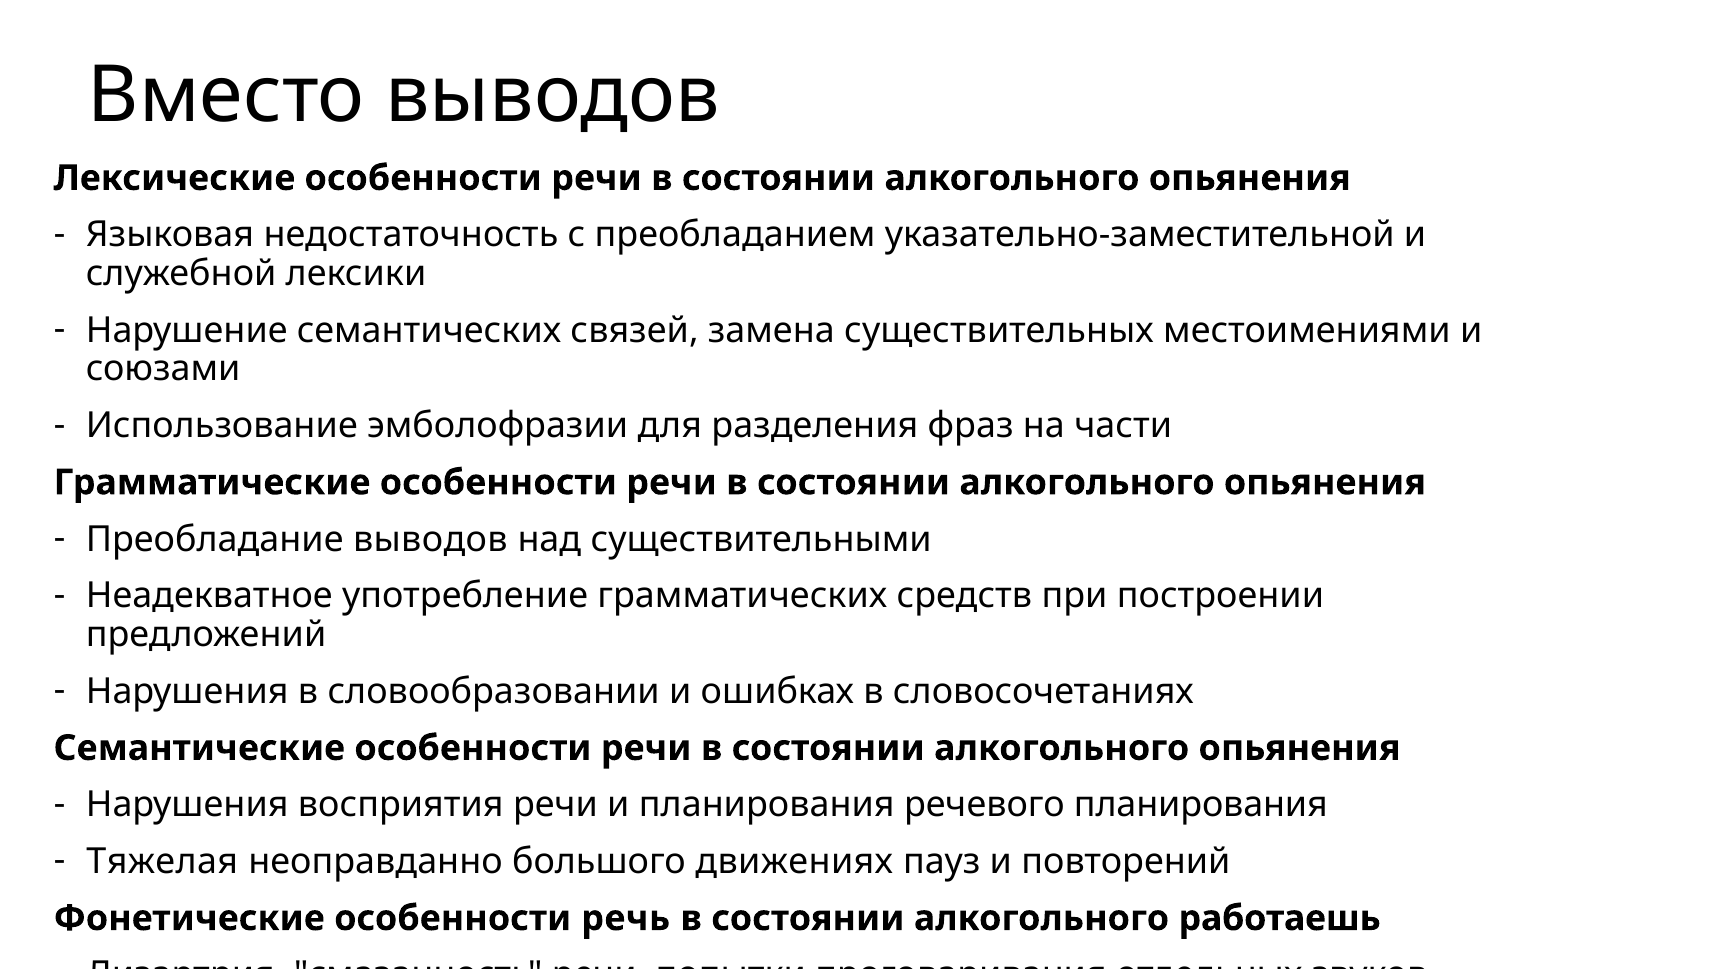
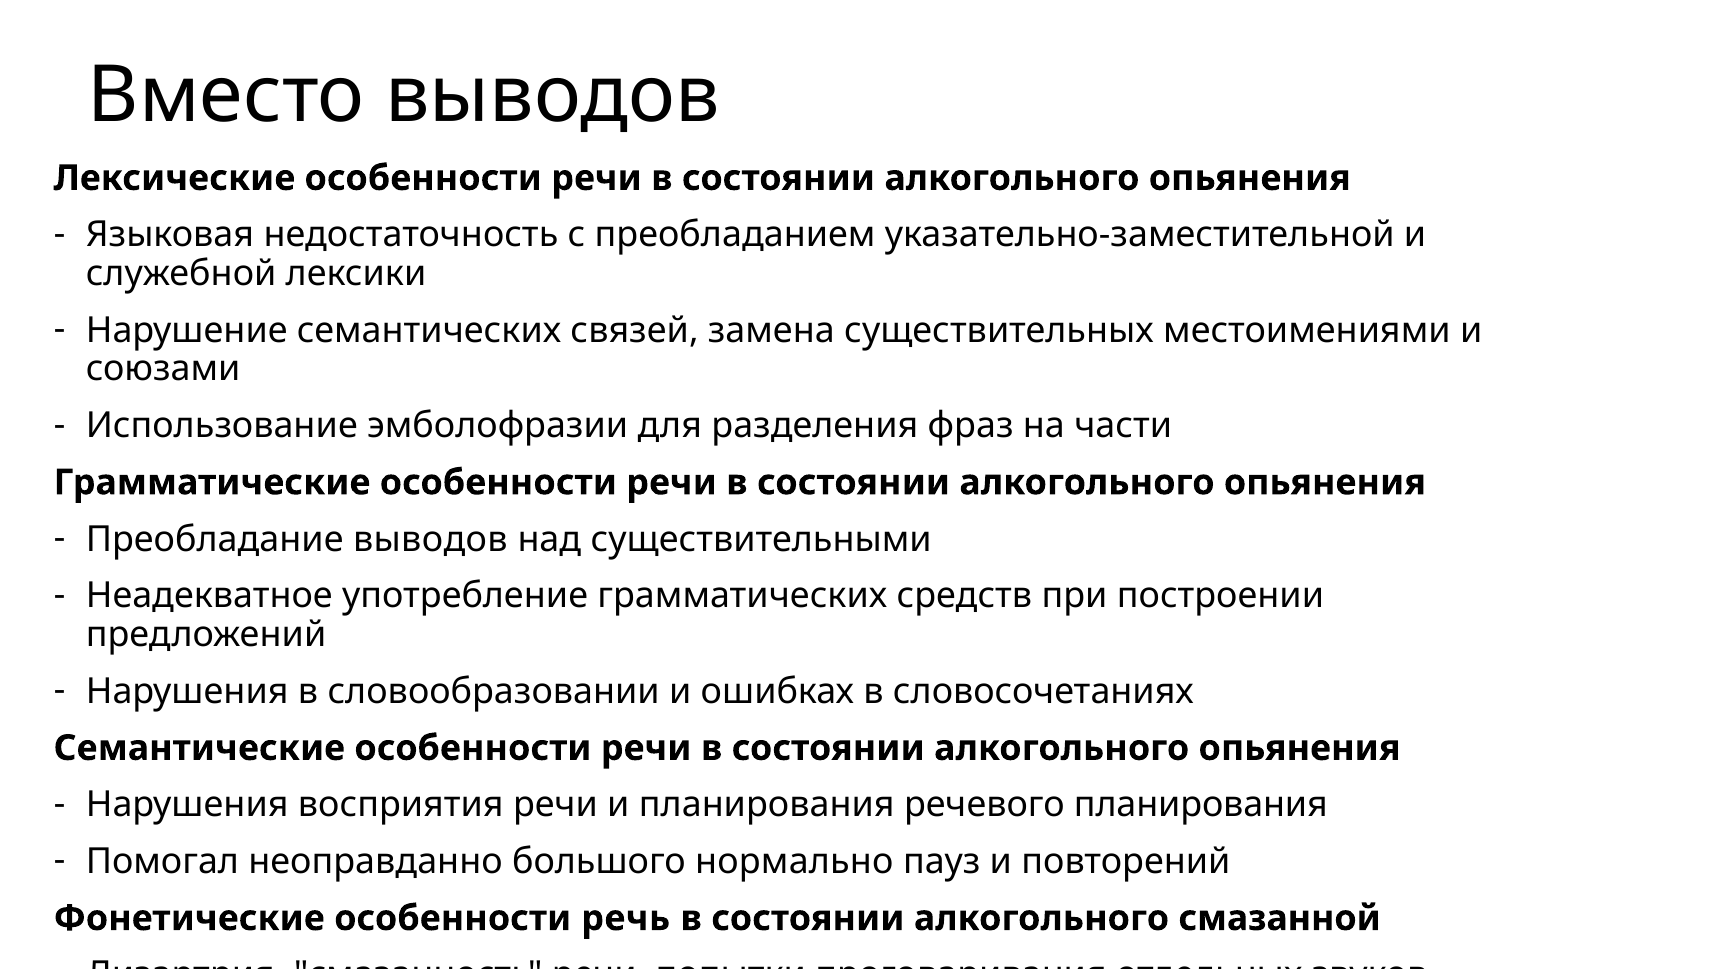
Тяжелая: Тяжелая -> Помогал (162, 861)
движениях: движениях -> нормально (794, 861)
работаешь: работаешь -> смазанной (1280, 918)
